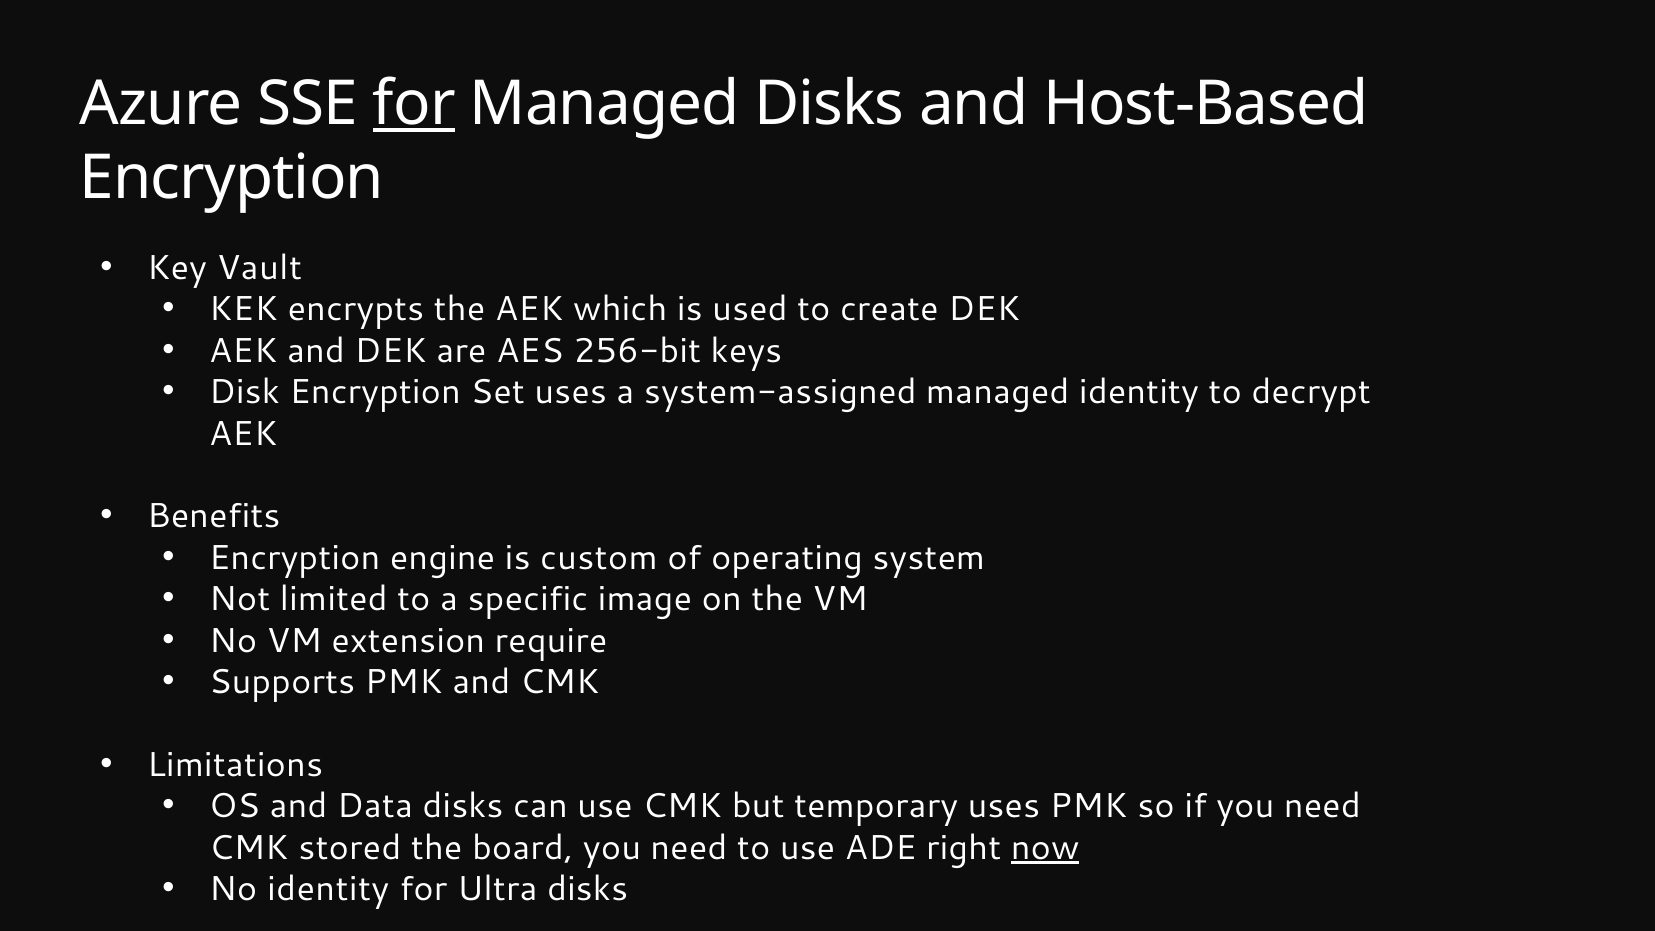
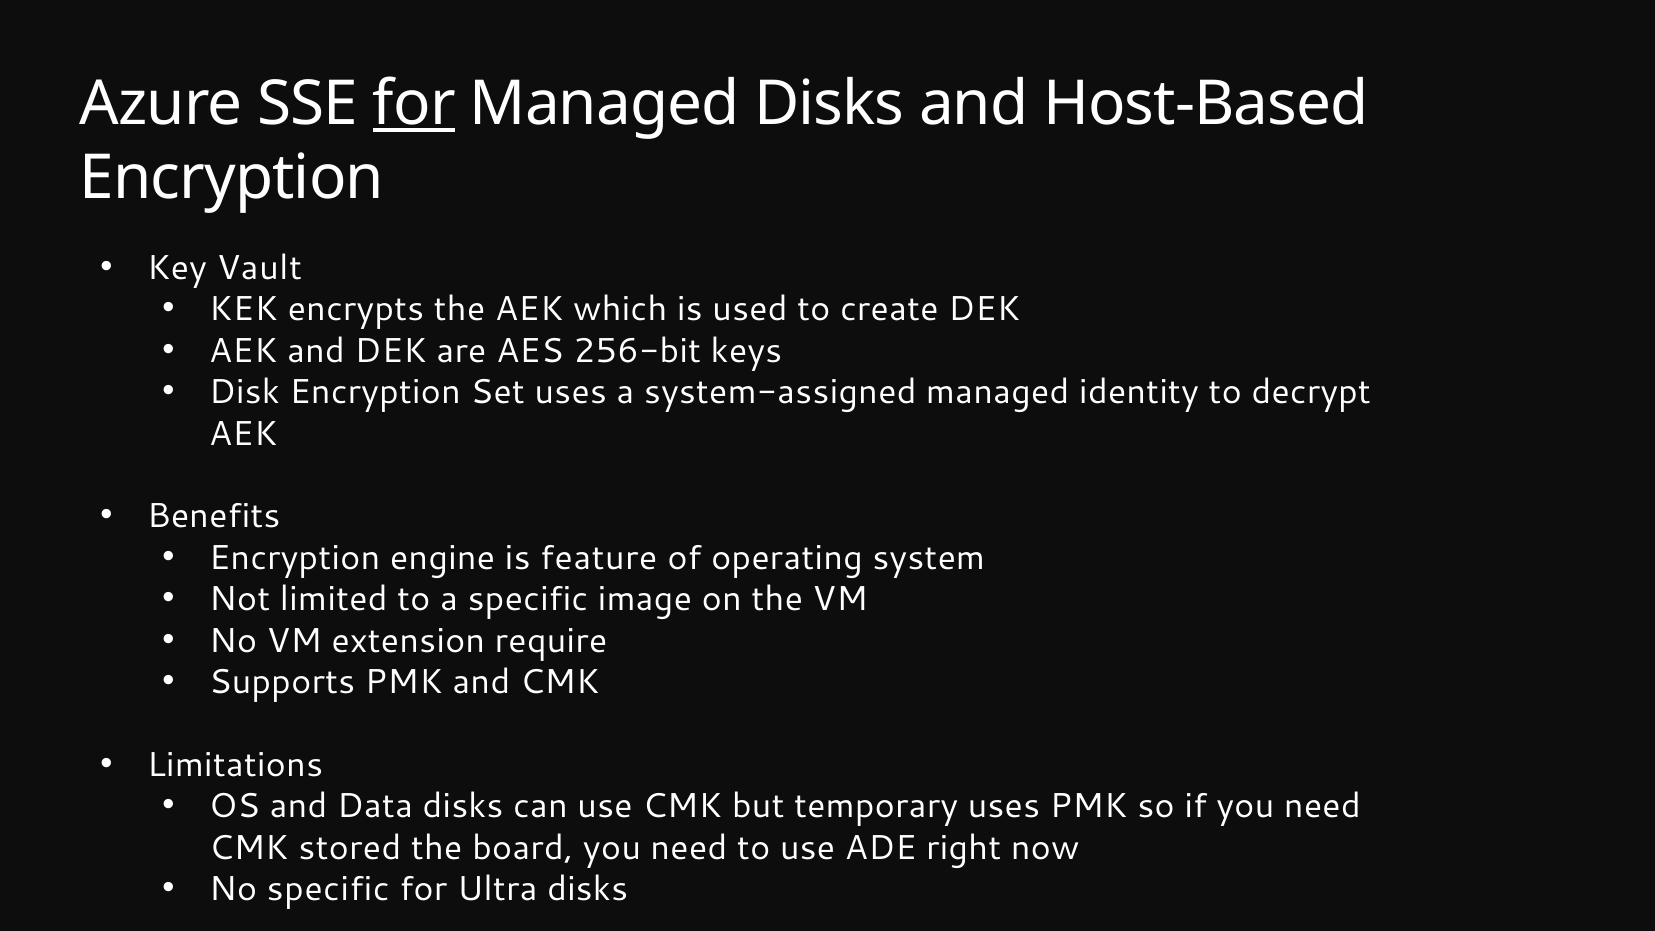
custom: custom -> feature (599, 558)
now underline: present -> none (1045, 848)
No identity: identity -> specific (328, 889)
